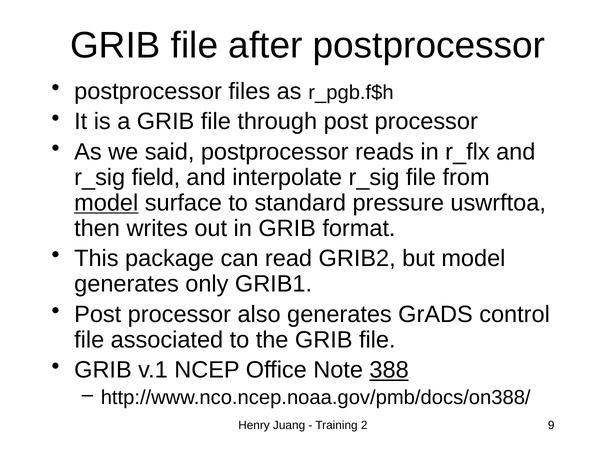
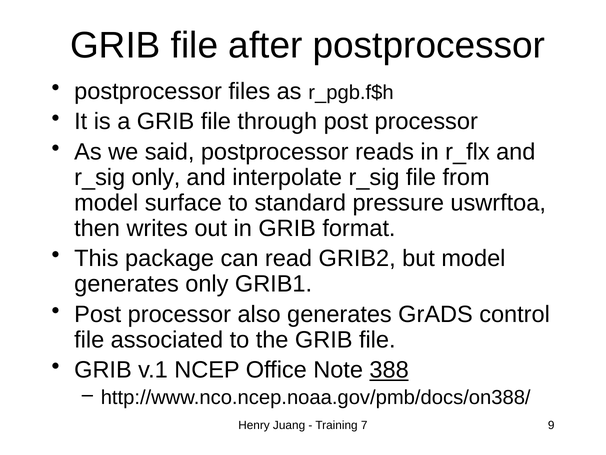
r_sig field: field -> only (156, 177)
model underline: present -> none (106, 203)
2: 2 -> 7 (364, 425)
